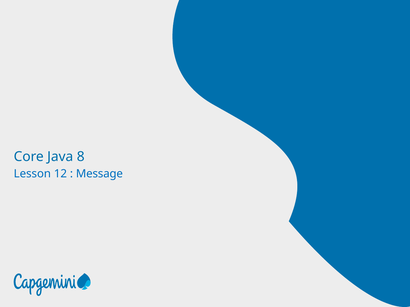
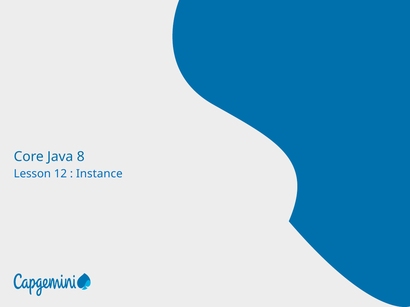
Message: Message -> Instance (99, 174)
